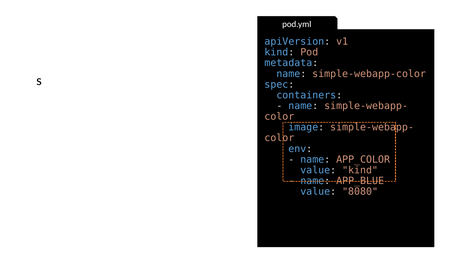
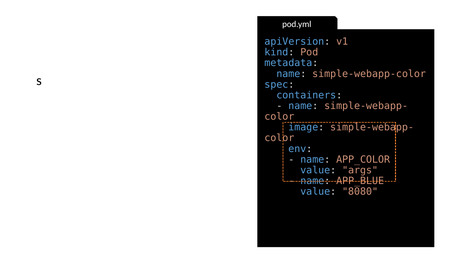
value kind: kind -> args (360, 170)
